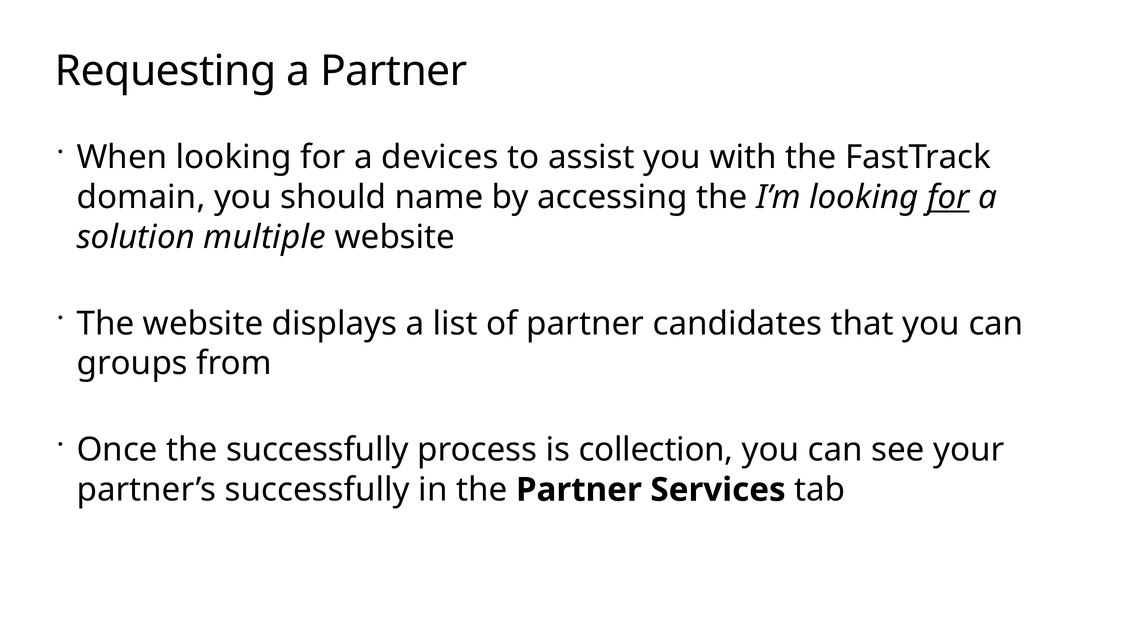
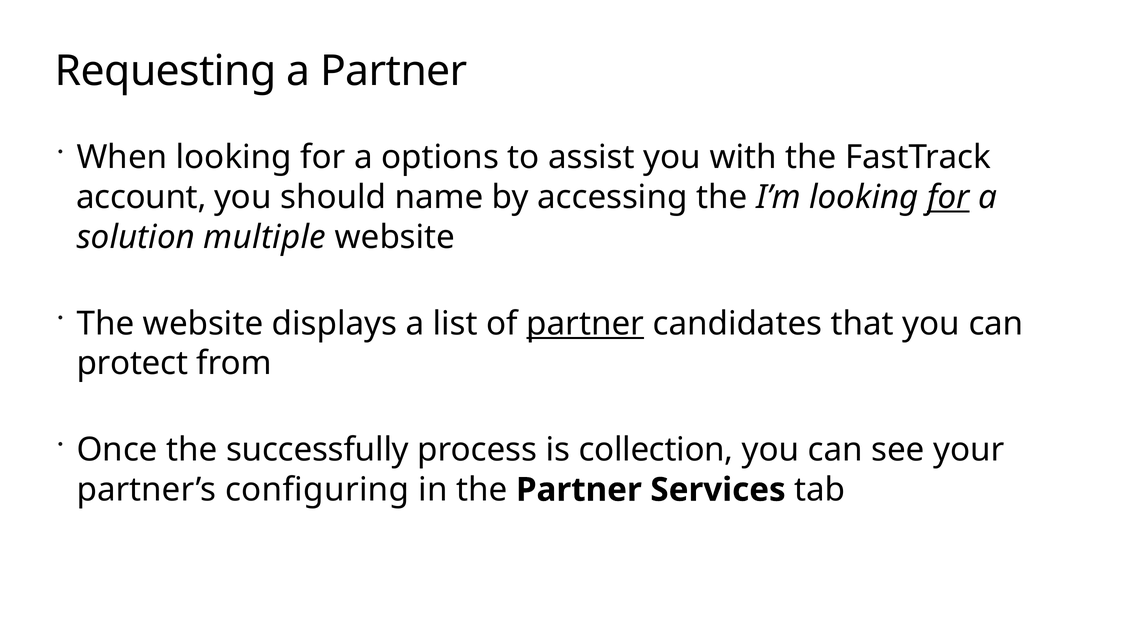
devices: devices -> options (440, 157)
domain: domain -> account (141, 197)
partner underline: none -> present (585, 323)
groups: groups -> protect (132, 363)
partner’s successfully: successfully -> configuring (317, 490)
